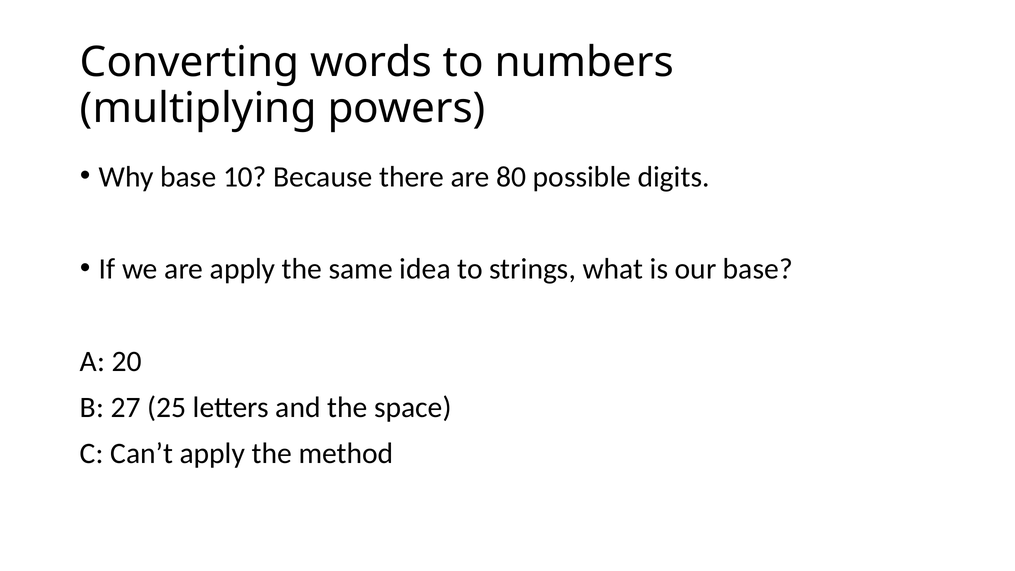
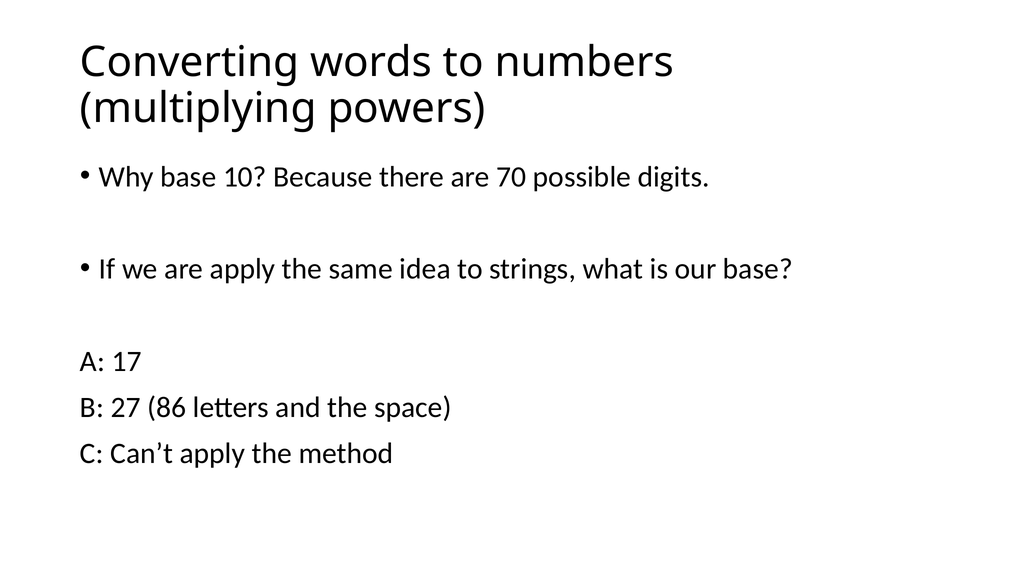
80: 80 -> 70 (511, 177)
20: 20 -> 17 (127, 361)
25: 25 -> 86 (167, 407)
